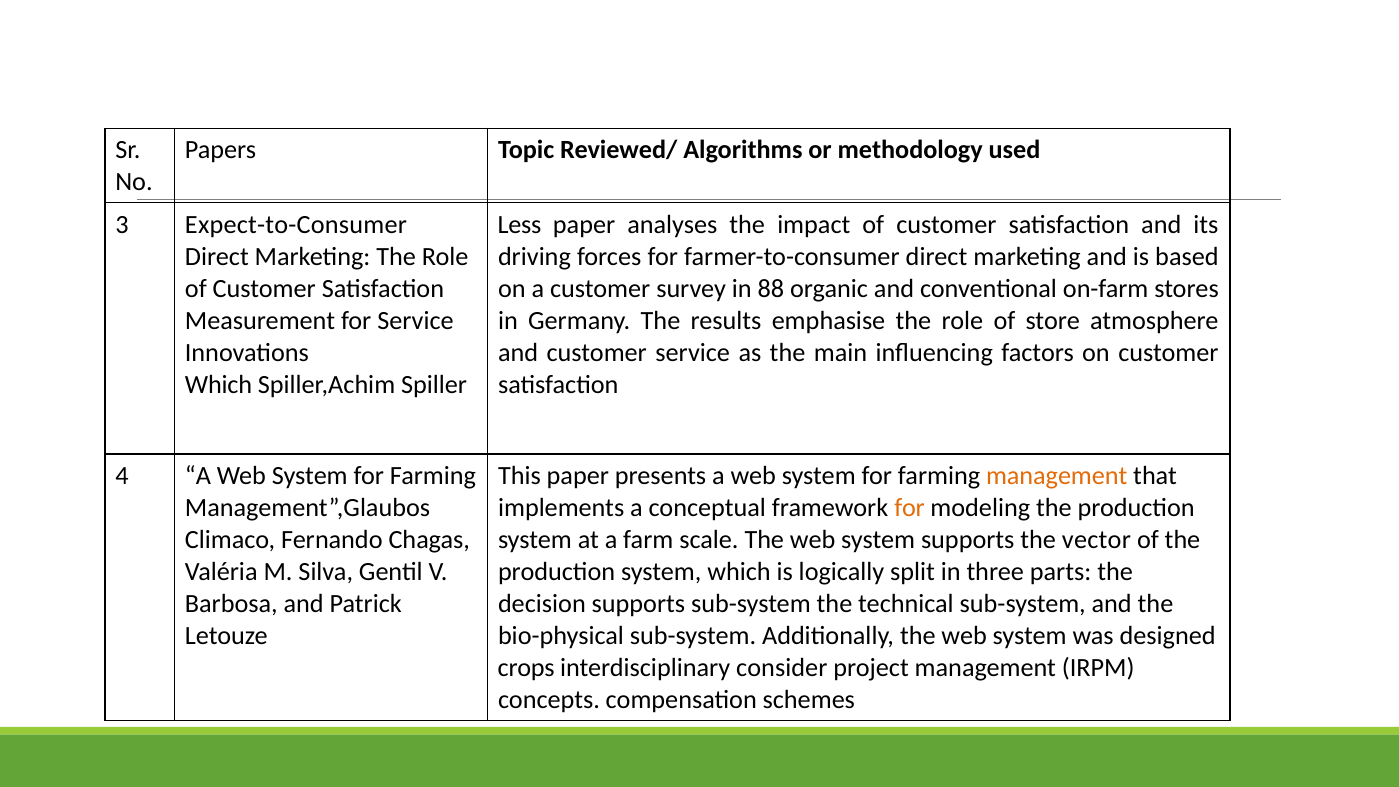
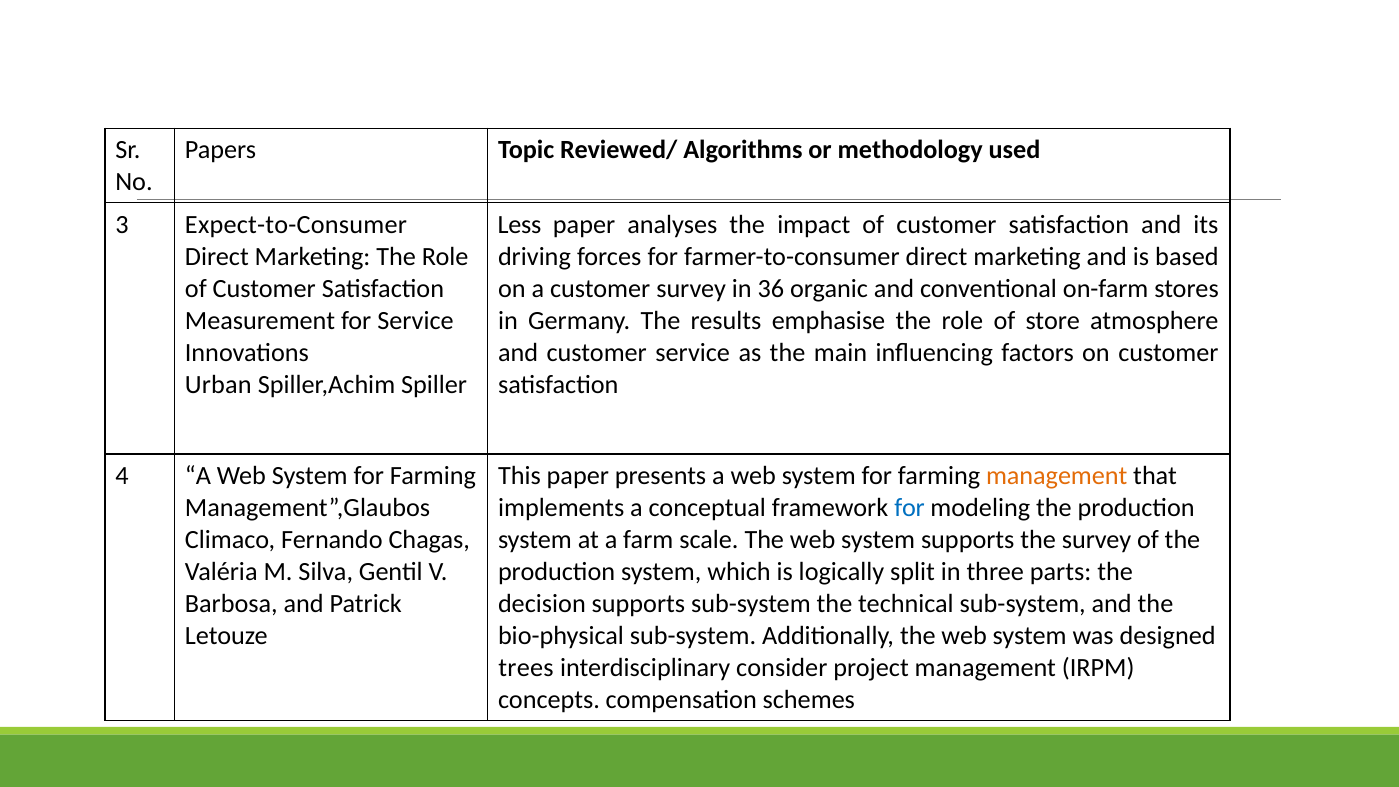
88: 88 -> 36 (771, 288)
Which: Which -> Urban (218, 384)
for colour: orange -> blue (910, 507)
the vector: vector -> survey (1097, 539)
crops: crops -> trees (526, 668)
